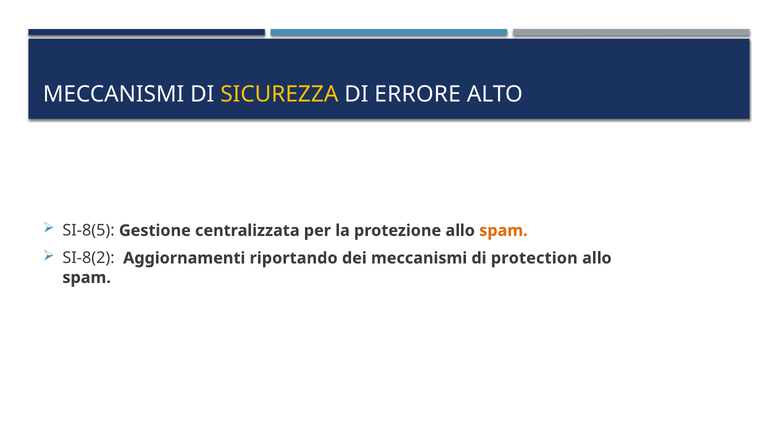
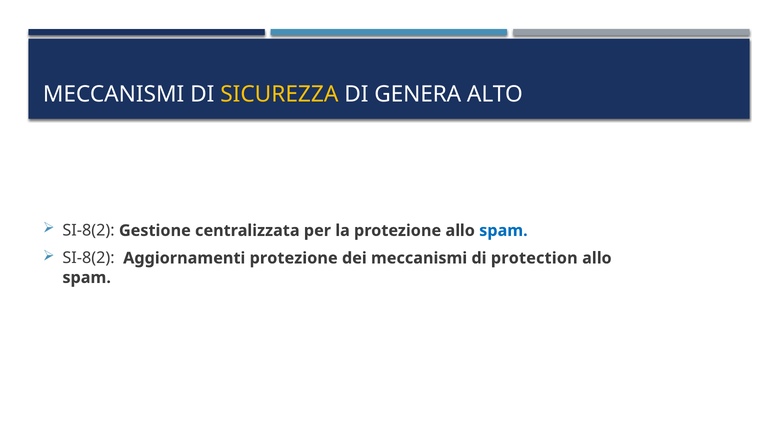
ERRORE: ERRORE -> GENERA (418, 95)
SI-8(5: SI-8(5 -> SI-8(2 (89, 231)
spam colour: orange -> blue (503, 231)
Aggiornamenti riportando: riportando -> protezione (294, 258)
